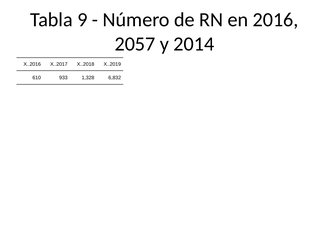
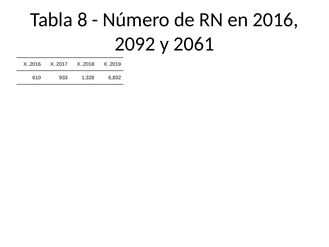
9: 9 -> 8 (82, 20)
2057: 2057 -> 2092 (135, 44)
2014: 2014 -> 2061 (194, 44)
